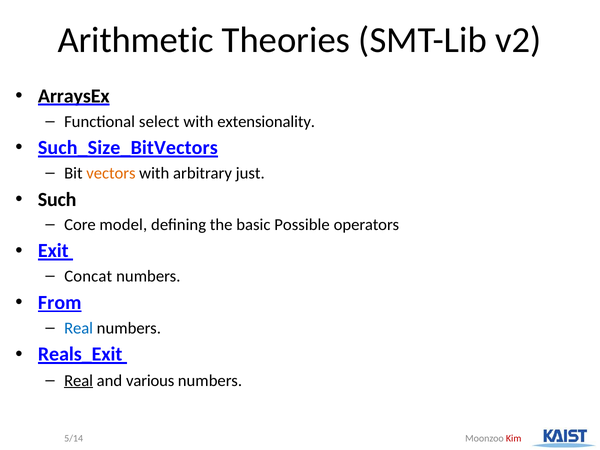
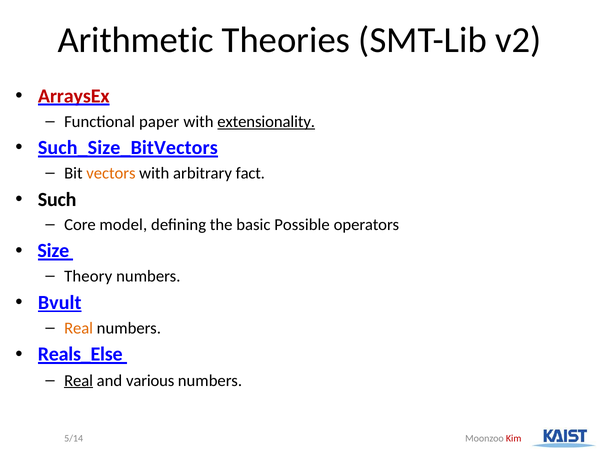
ArraysEx colour: black -> red (74, 96)
select: select -> paper (159, 122)
extensionality underline: none -> present (266, 122)
just: just -> fact (250, 173)
Exit: Exit -> Size (53, 251)
Concat: Concat -> Theory (88, 276)
From: From -> Bvult (60, 303)
Real colour: blue -> orange (79, 328)
Reals_Exit: Reals_Exit -> Reals_Else (80, 354)
